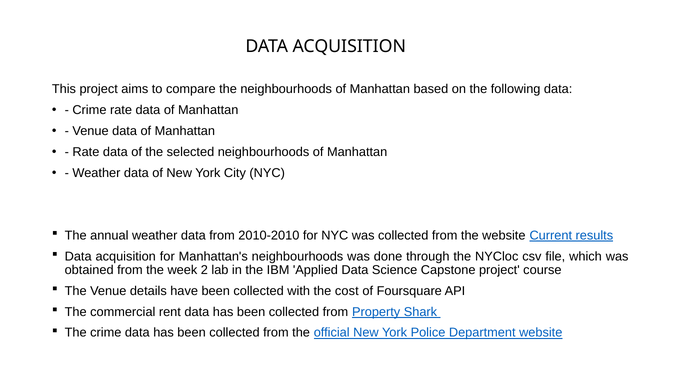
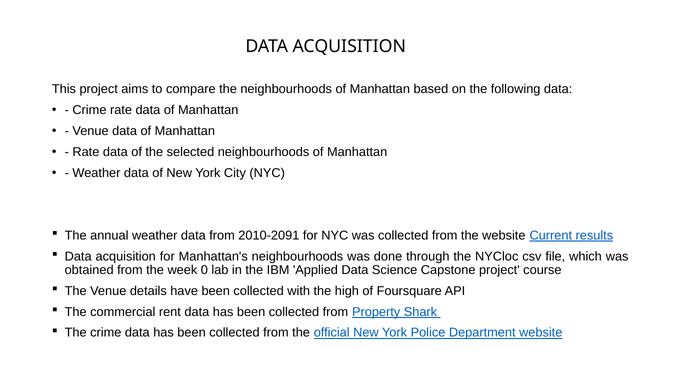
2010-2010: 2010-2010 -> 2010-2091 (269, 235)
2: 2 -> 0 (204, 270)
cost: cost -> high (347, 291)
